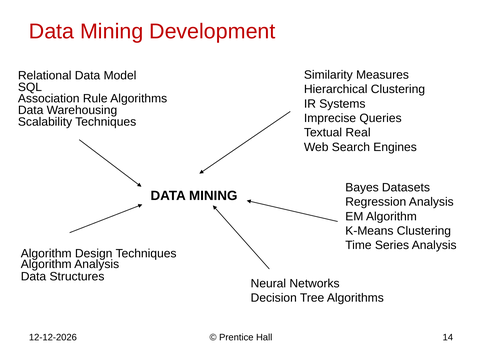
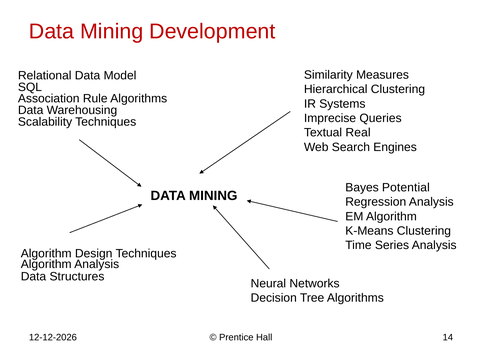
Datasets: Datasets -> Potential (406, 188)
